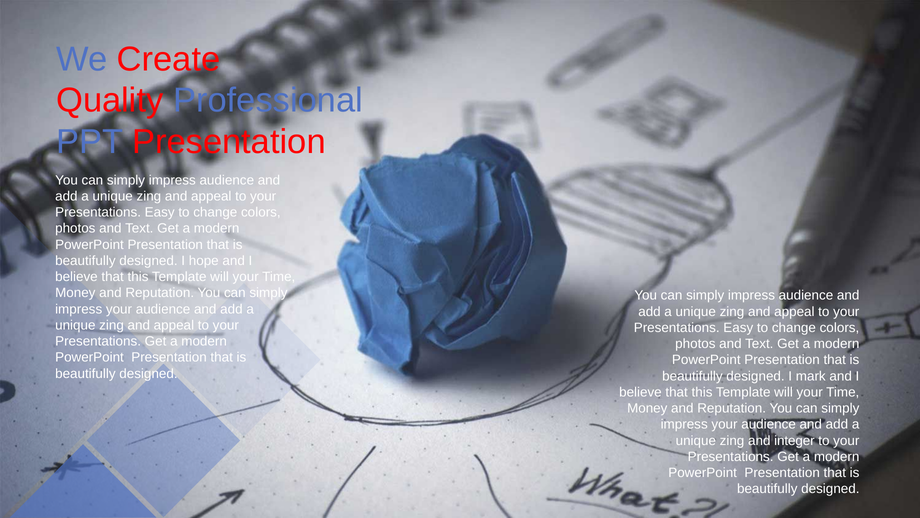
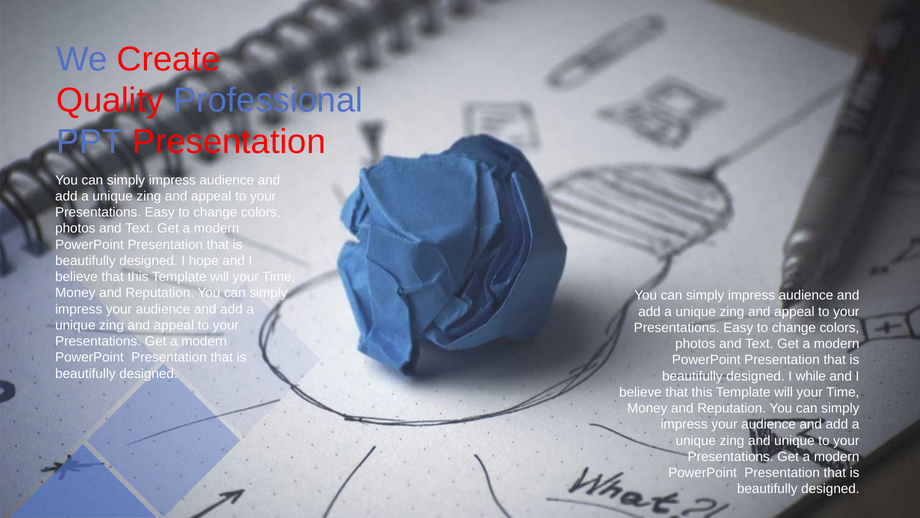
mark: mark -> while (811, 376)
and integer: integer -> unique (794, 440)
